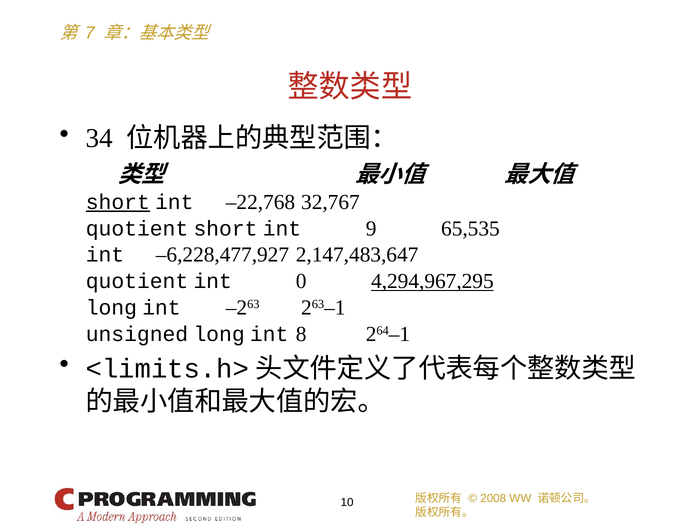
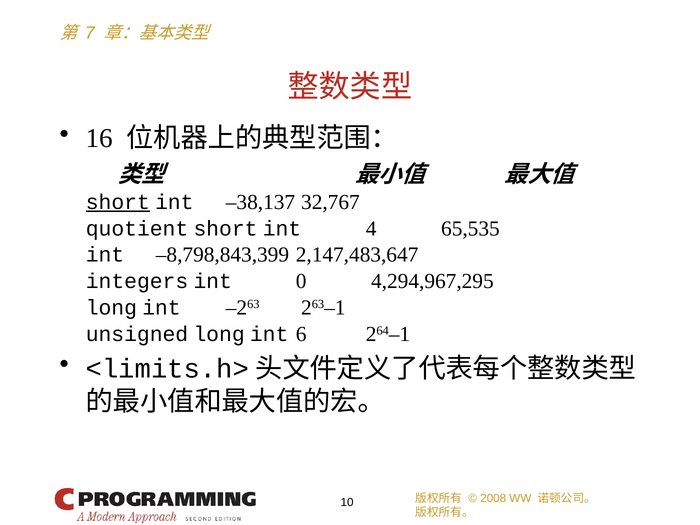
34: 34 -> 16 (99, 138)
–22,768: –22,768 -> –38,137 (260, 202)
9: 9 -> 4 (371, 229)
–6,228,477,927: –6,228,477,927 -> –8,798,843,399 (222, 255)
quotient: quotient -> integers (137, 281)
4,294,967,295 underline: present -> none (432, 281)
8: 8 -> 6 (301, 334)
